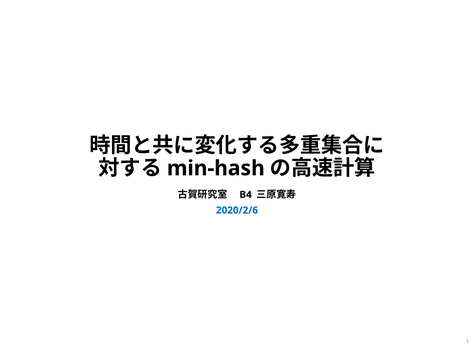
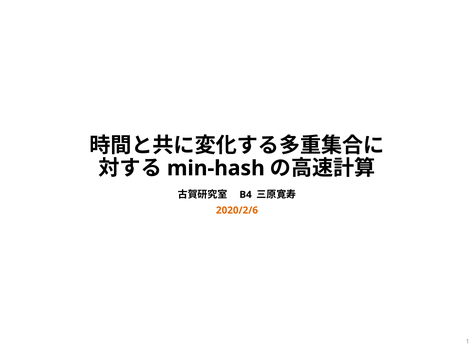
2020/2/6 colour: blue -> orange (237, 210)
